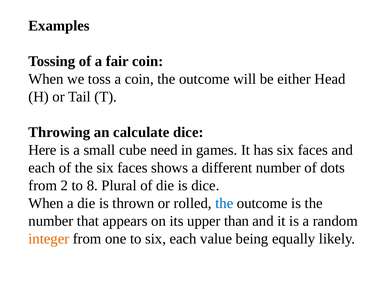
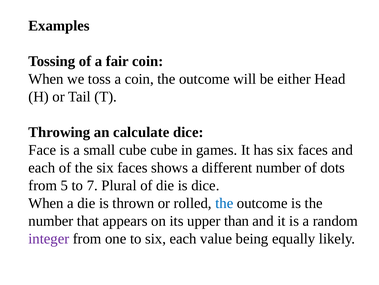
Here: Here -> Face (42, 150)
cube need: need -> cube (164, 150)
2: 2 -> 5 (64, 185)
8: 8 -> 7 (92, 185)
integer colour: orange -> purple (49, 238)
